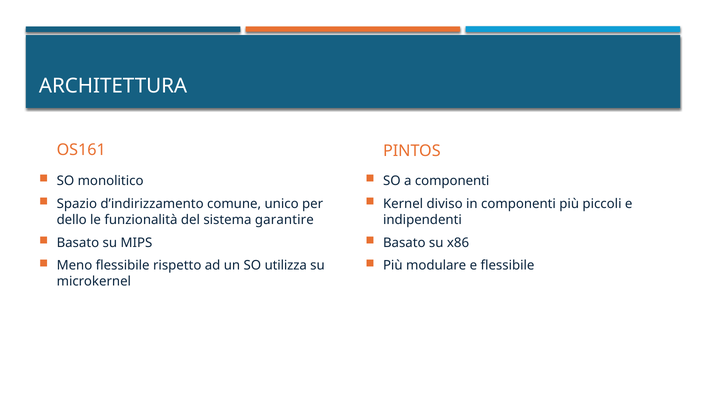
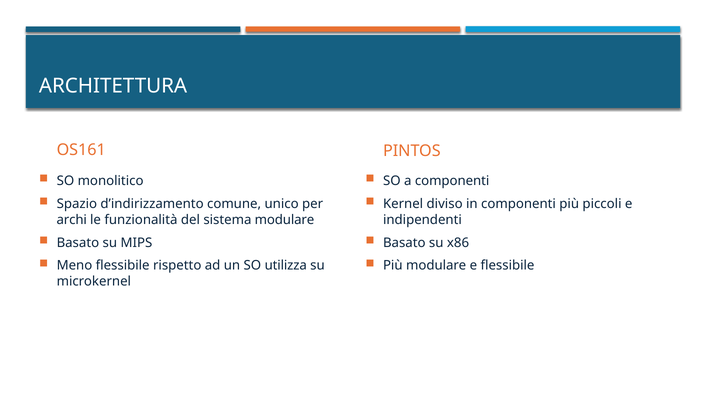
dello: dello -> archi (72, 220)
sistema garantire: garantire -> modulare (285, 220)
